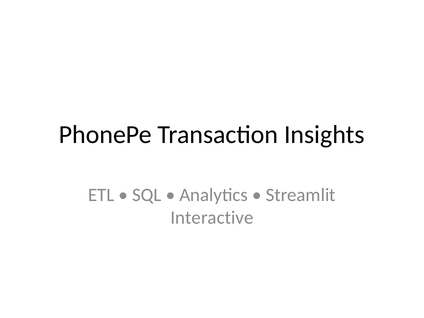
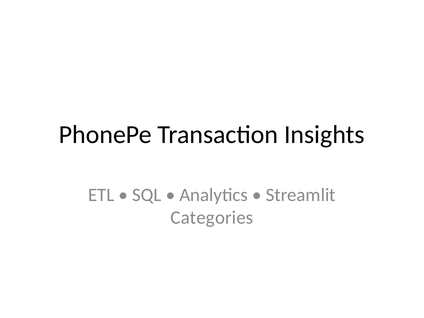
Interactive: Interactive -> Categories (212, 218)
